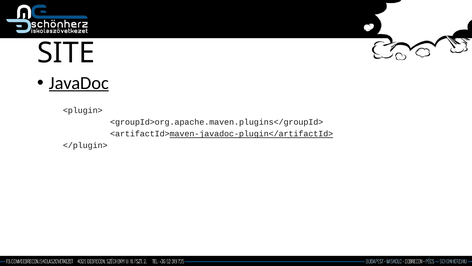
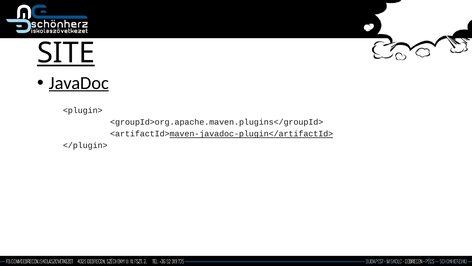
SITE underline: none -> present (66, 53)
